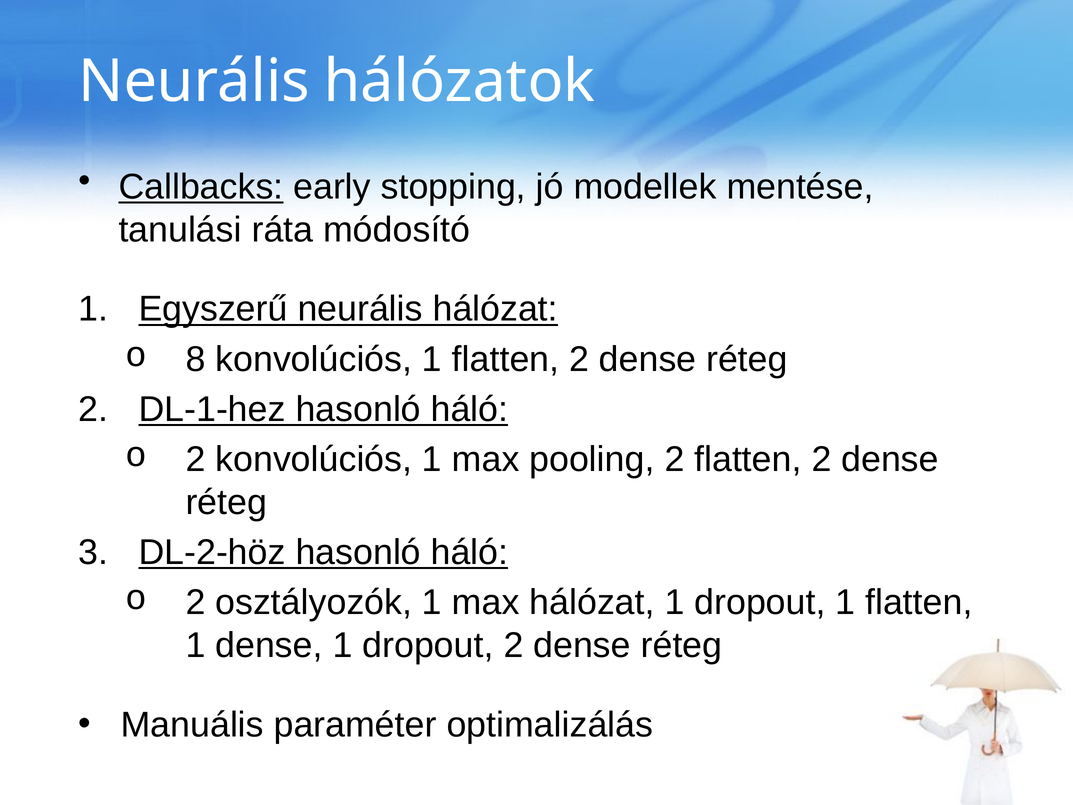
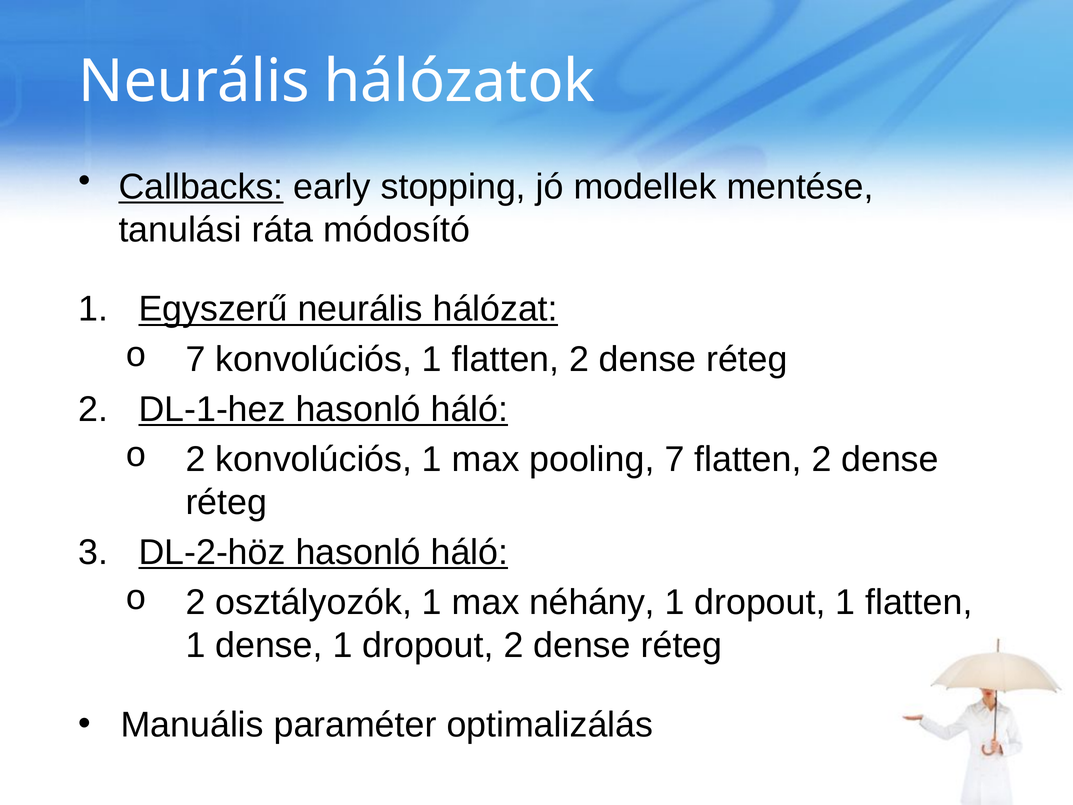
8: 8 -> 7 (196, 359)
pooling 2: 2 -> 7 (674, 459)
max hálózat: hálózat -> néhány (592, 602)
